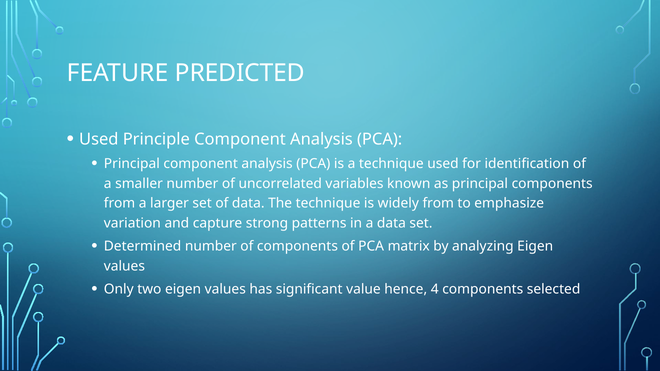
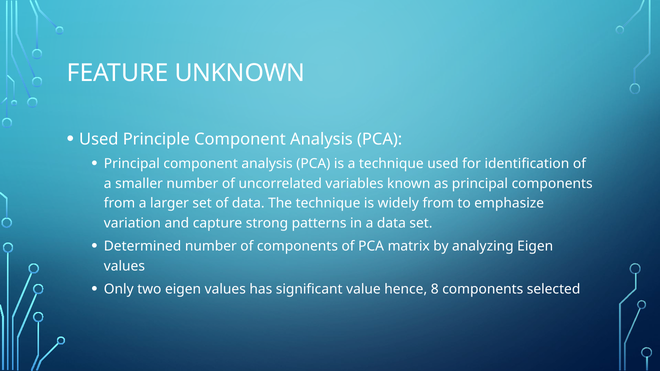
PREDICTED: PREDICTED -> UNKNOWN (240, 73)
4: 4 -> 8 (435, 290)
